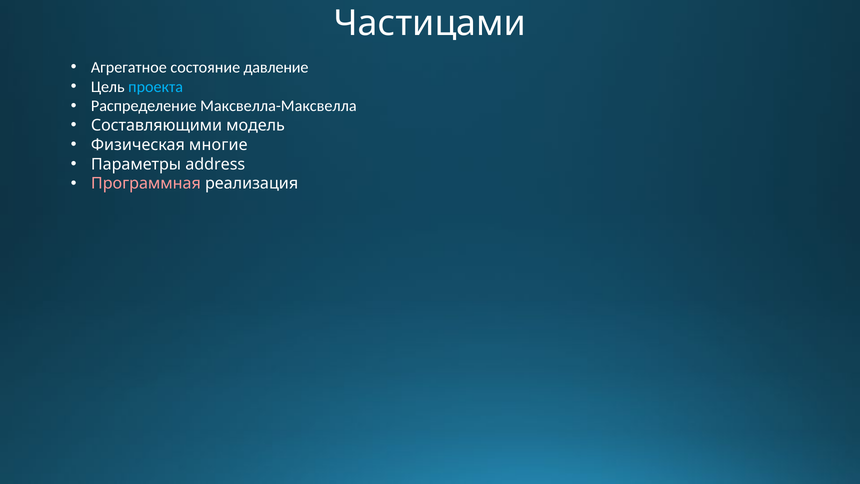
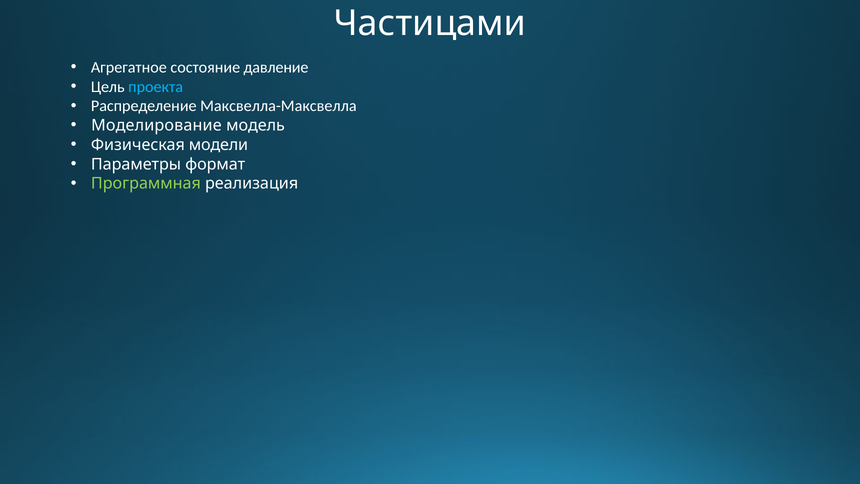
Составляющими: Составляющими -> Моделирование (156, 125)
многие: многие -> модели (218, 145)
address: address -> формат (215, 164)
Программная colour: pink -> light green (146, 184)
